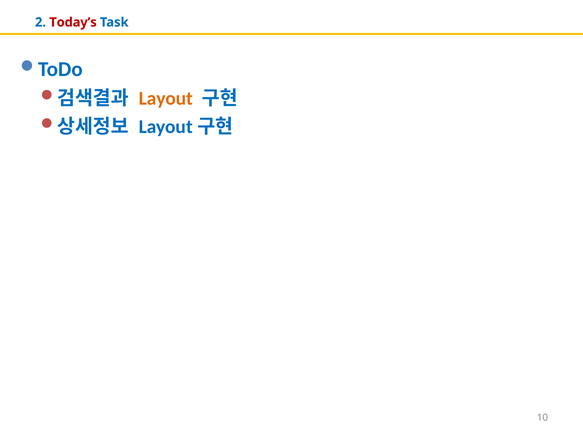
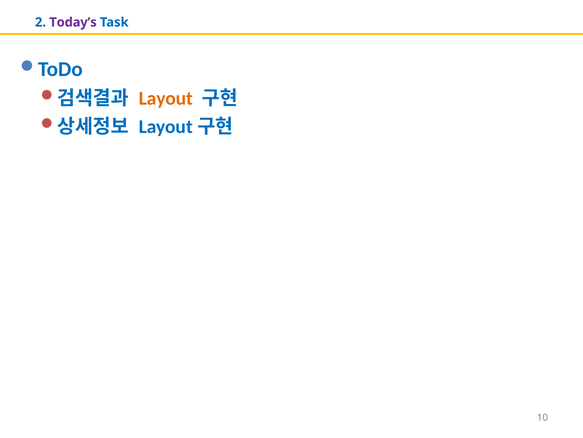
Today’s colour: red -> purple (73, 22)
